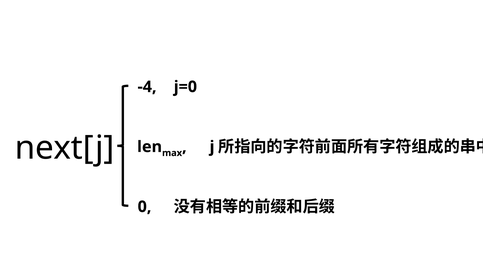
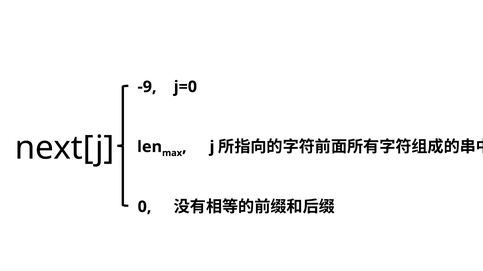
-4: -4 -> -9 (147, 87)
